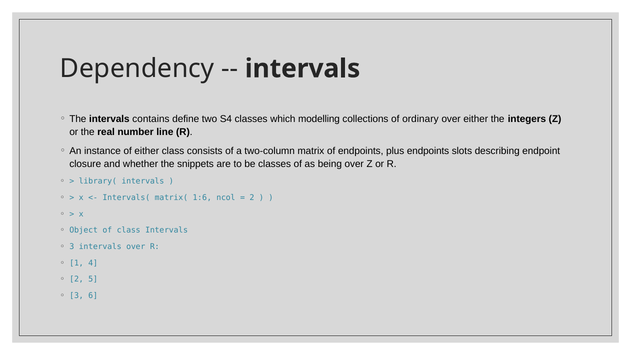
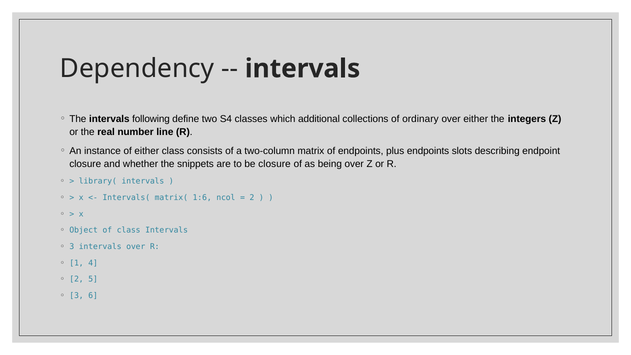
contains: contains -> following (151, 119)
modelling: modelling -> additional (319, 119)
be classes: classes -> closure (275, 164)
